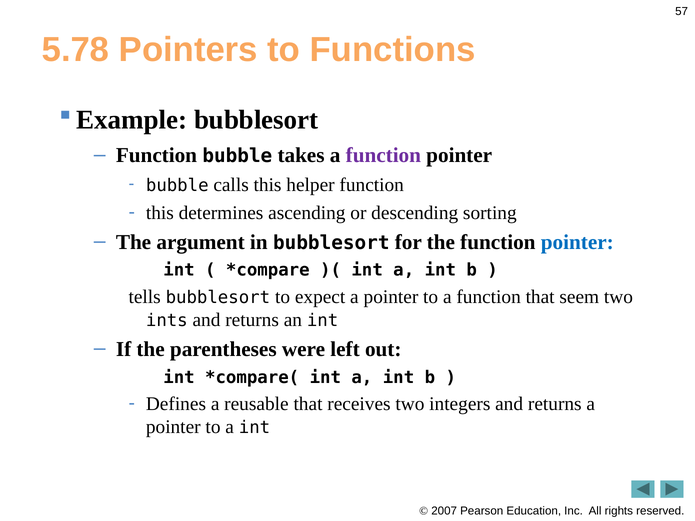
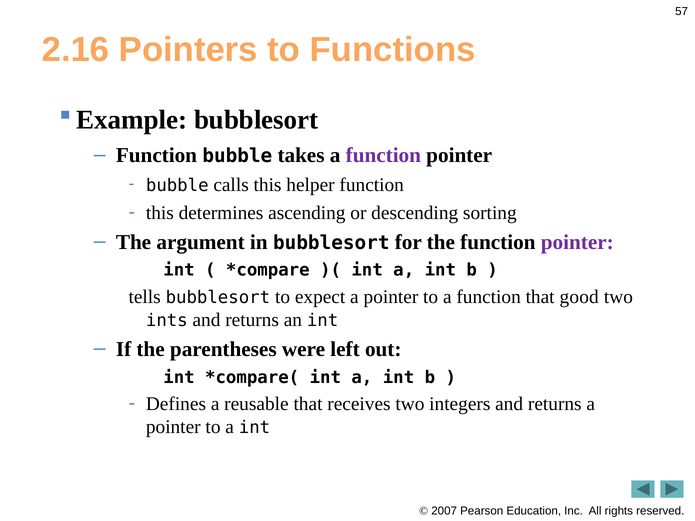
5.78: 5.78 -> 2.16 (75, 50)
pointer colour: blue -> purple (577, 242)
seem: seem -> good (579, 297)
